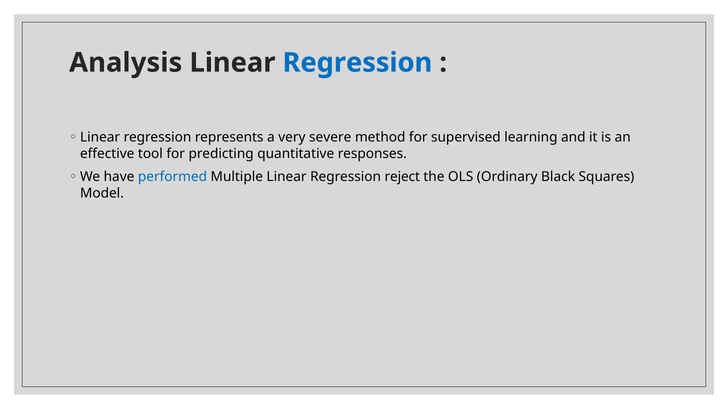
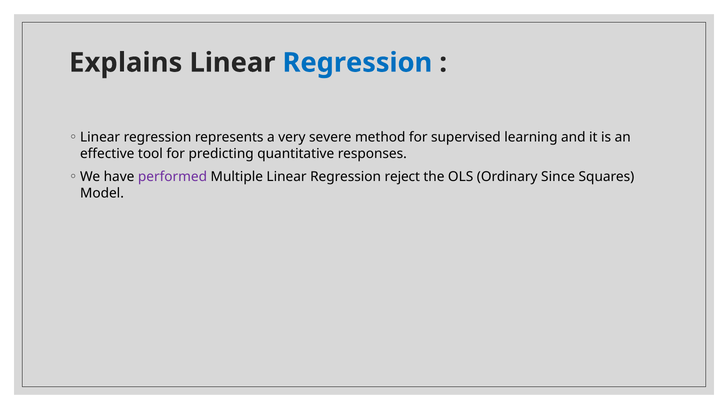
Analysis: Analysis -> Explains (126, 63)
performed colour: blue -> purple (172, 177)
Black: Black -> Since (558, 177)
